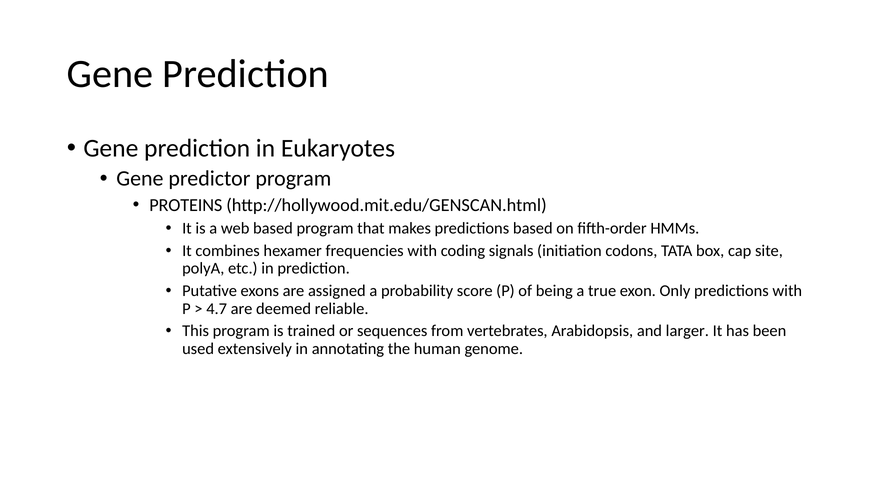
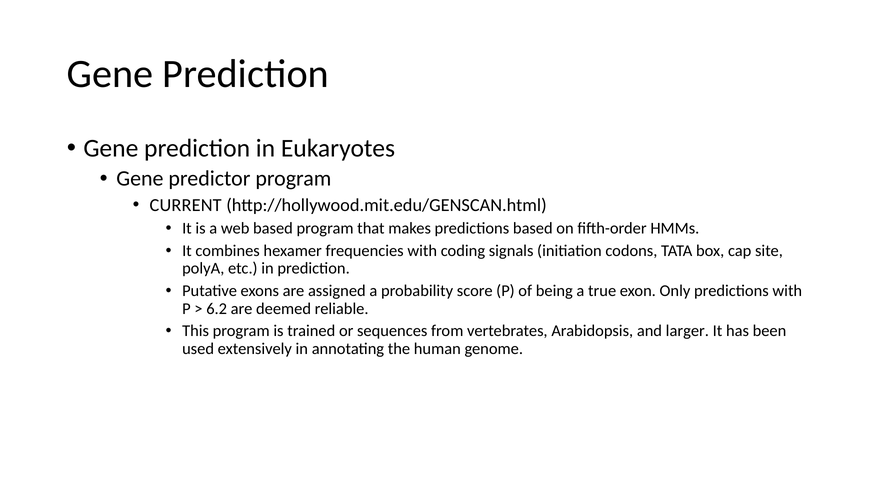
PROTEINS: PROTEINS -> CURRENT (186, 205)
4.7: 4.7 -> 6.2 (217, 309)
